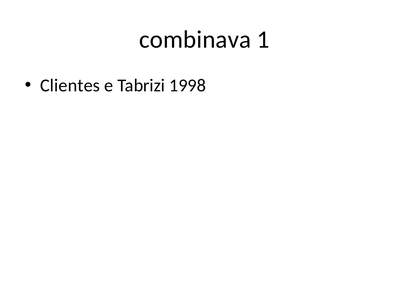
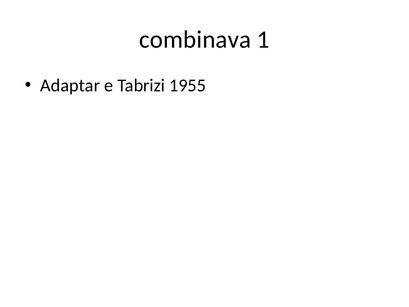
Clientes: Clientes -> Adaptar (70, 85)
1998: 1998 -> 1955 (188, 85)
